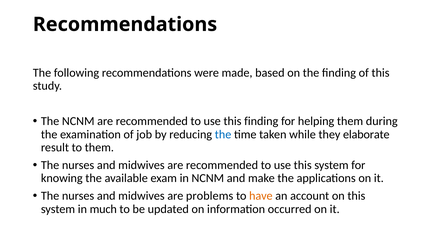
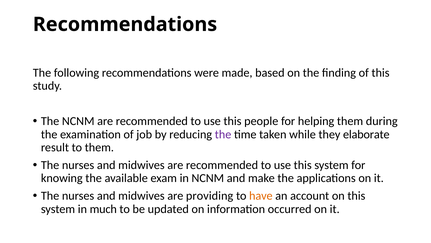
this finding: finding -> people (261, 121)
the colour: blue -> purple (223, 134)
problems: problems -> providing (210, 195)
